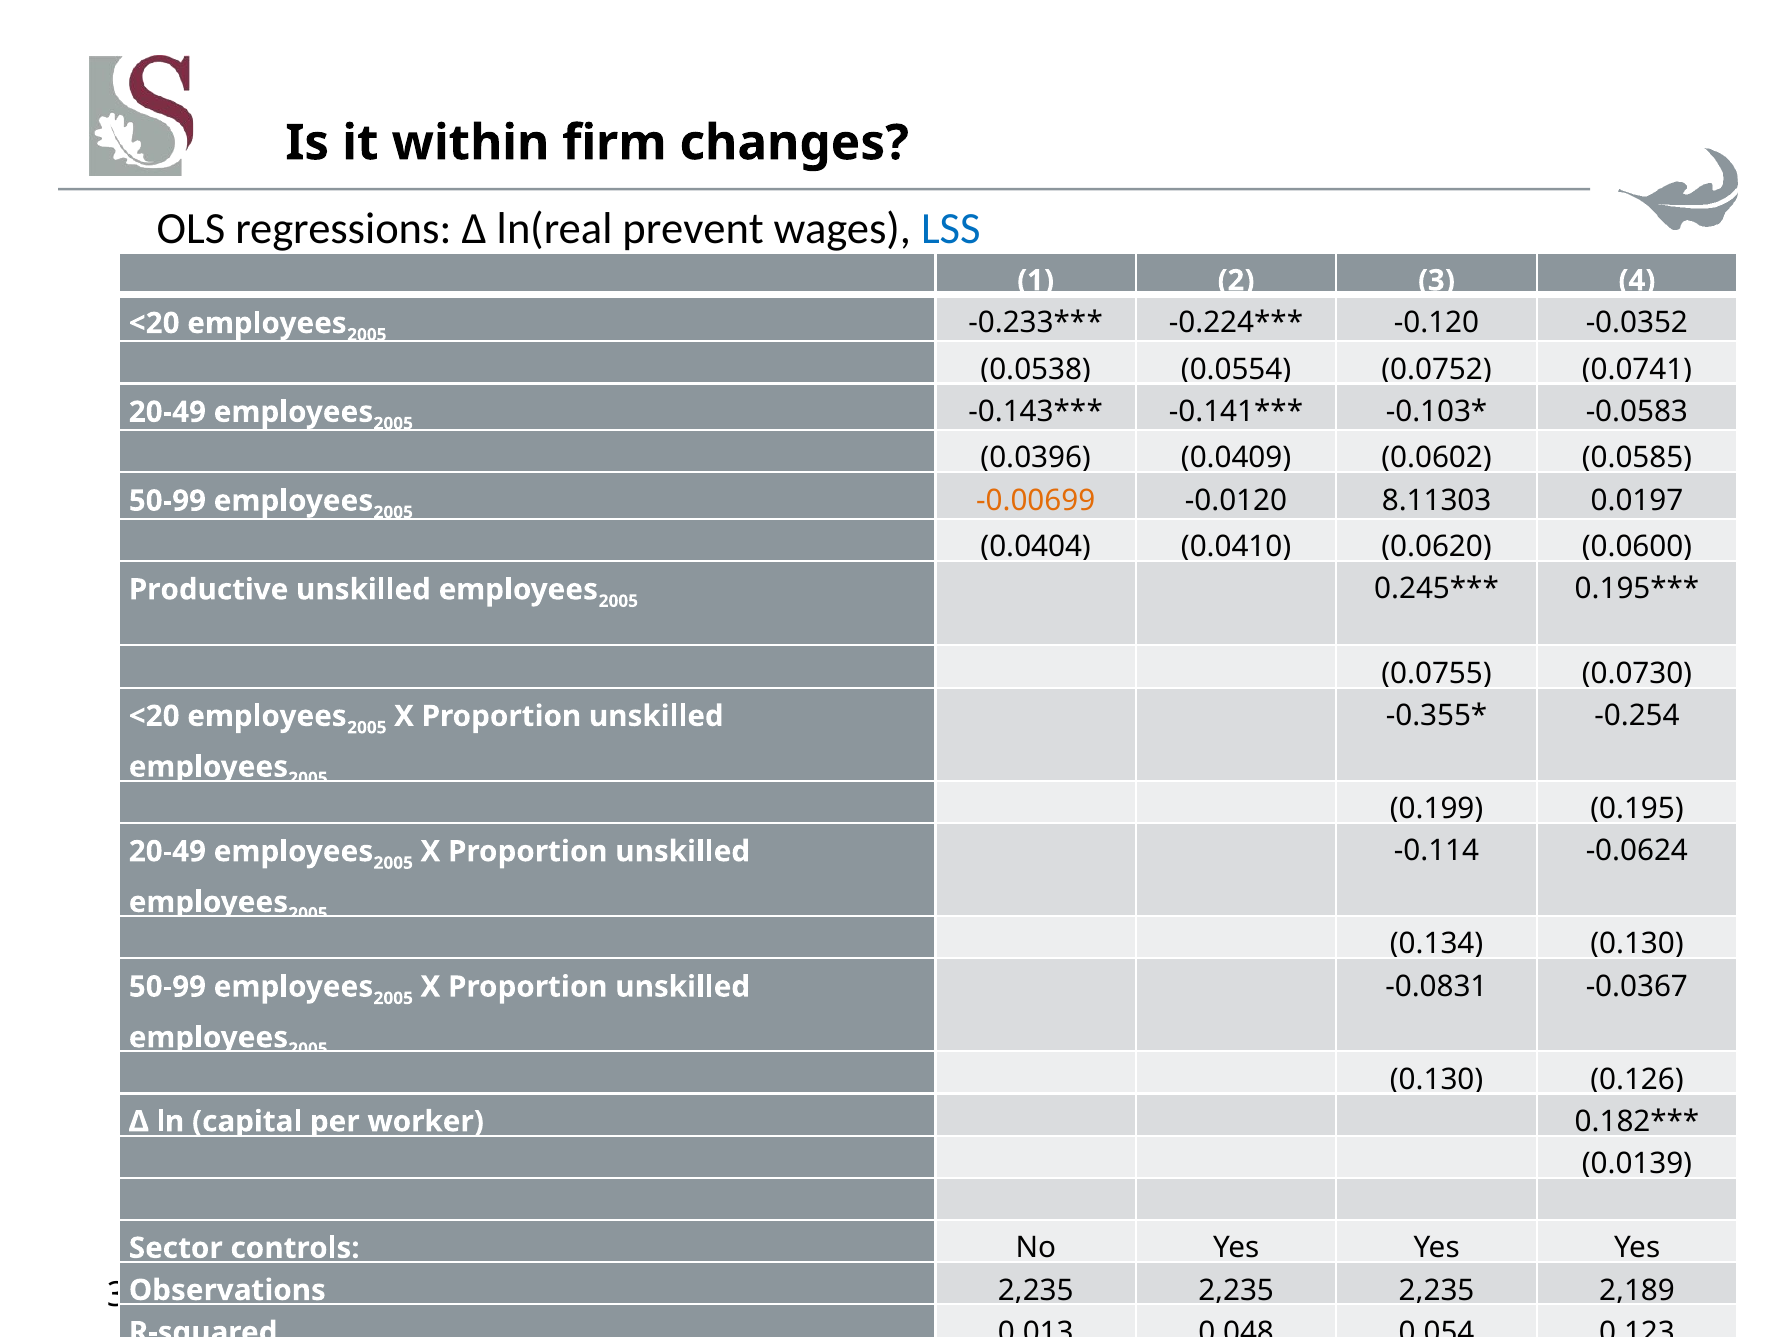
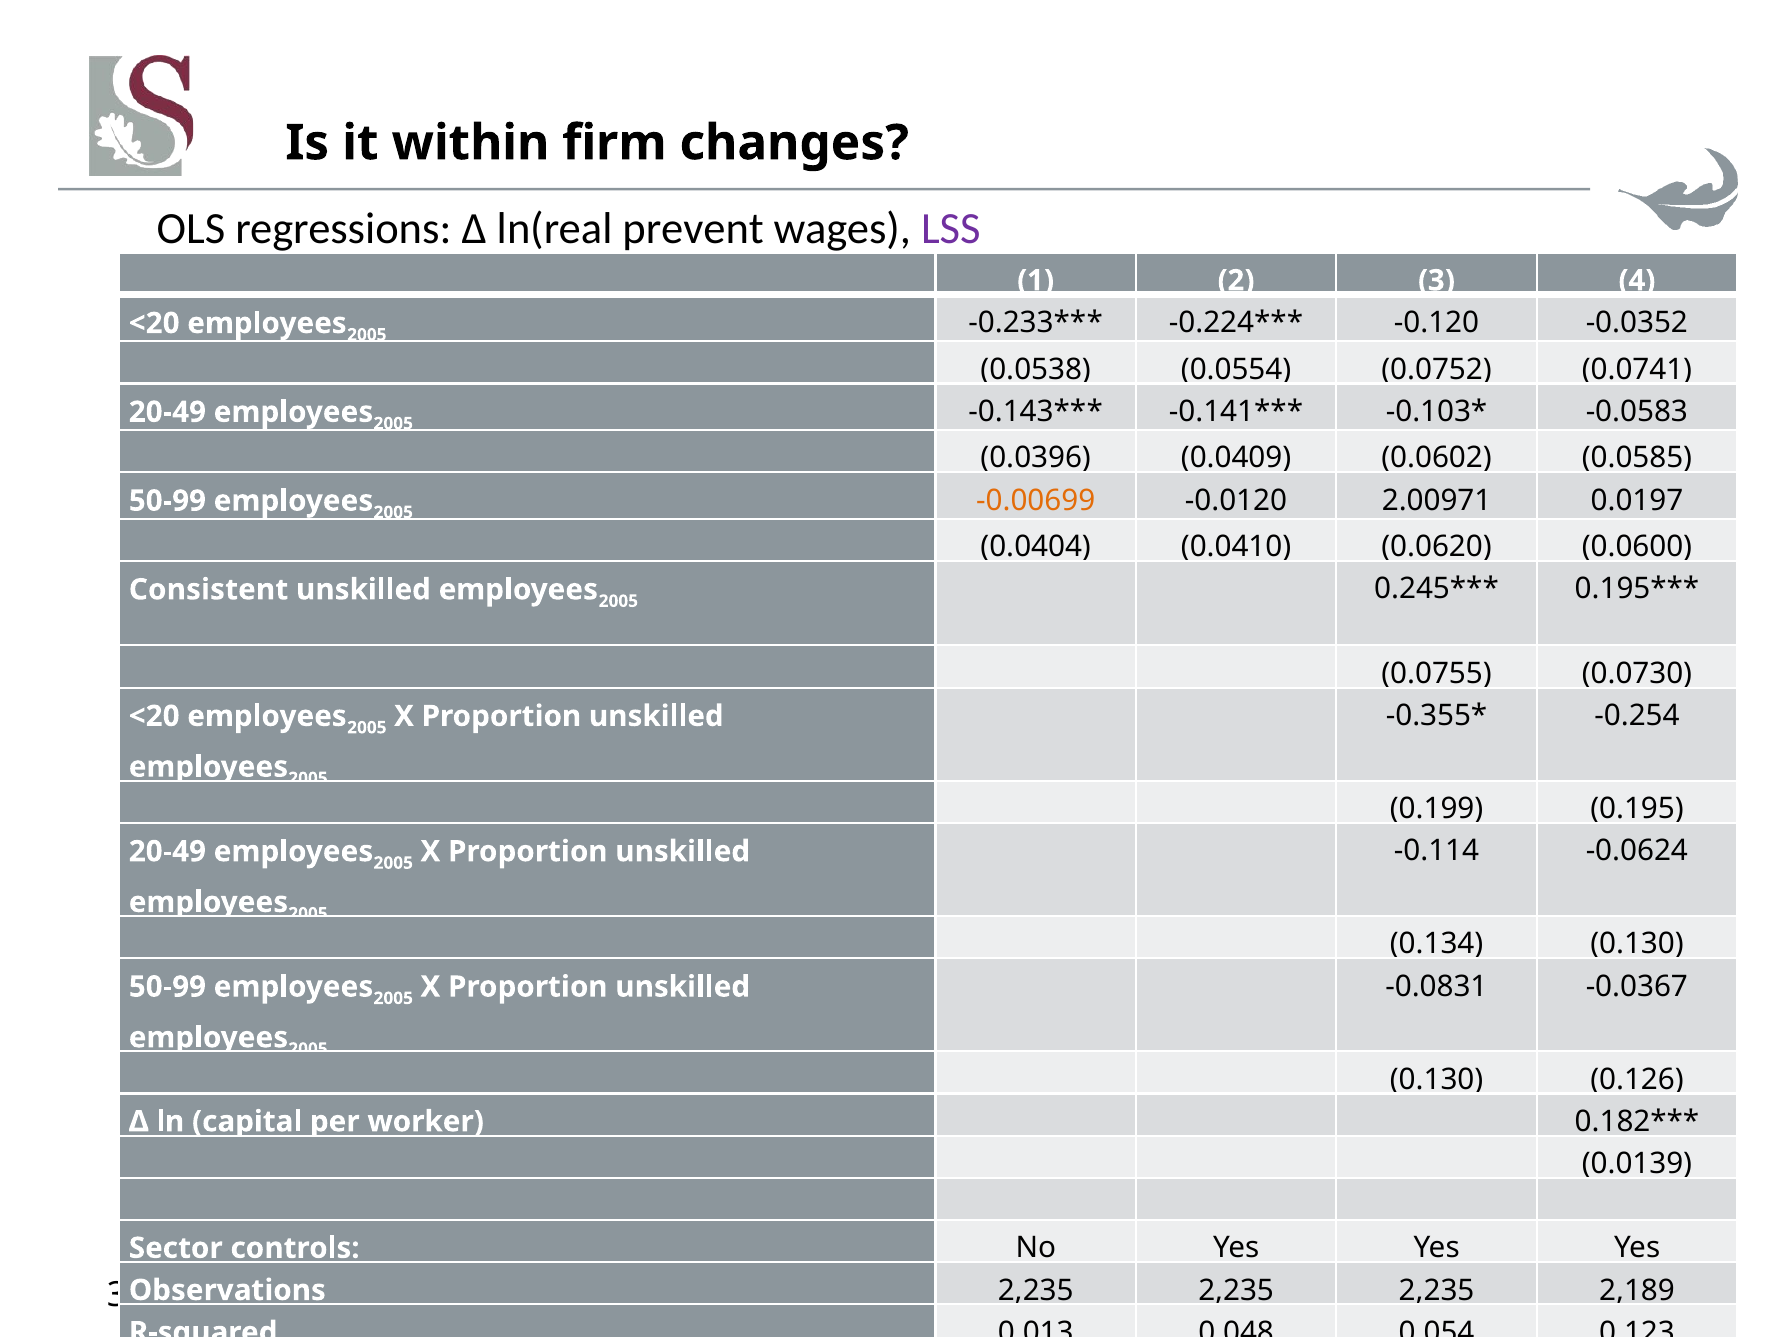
LSS colour: blue -> purple (951, 229)
8.11303: 8.11303 -> 2.00971 (1437, 500)
Productive: Productive -> Consistent (209, 589)
